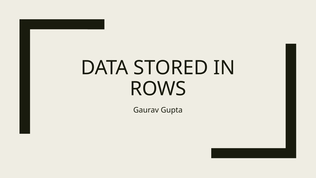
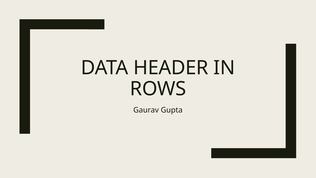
STORED: STORED -> HEADER (171, 68)
